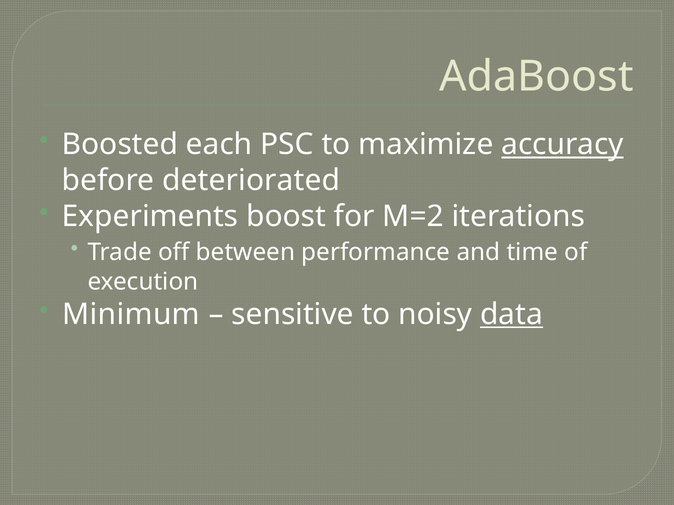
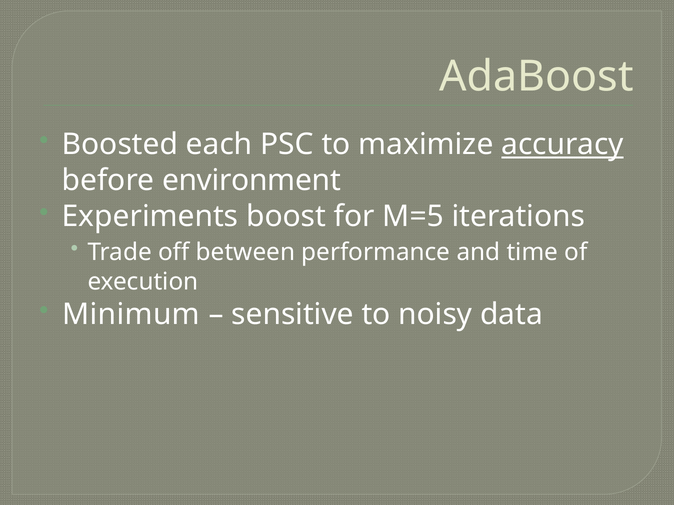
deteriorated: deteriorated -> environment (251, 181)
M=2: M=2 -> M=5 (413, 217)
data underline: present -> none (511, 315)
